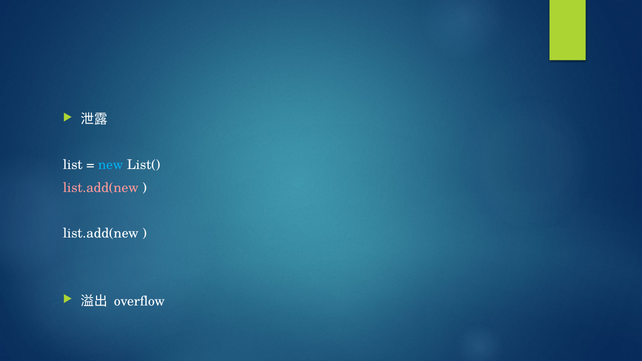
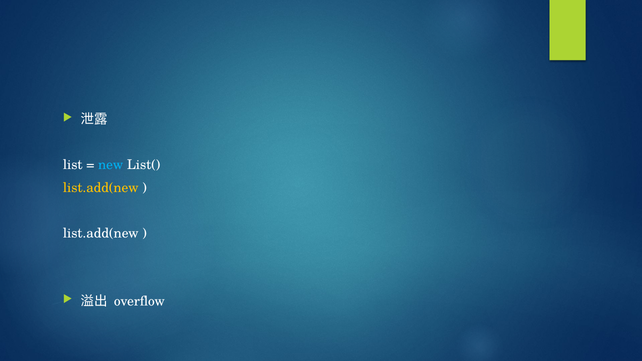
list.add(new colour: pink -> yellow (101, 188)
